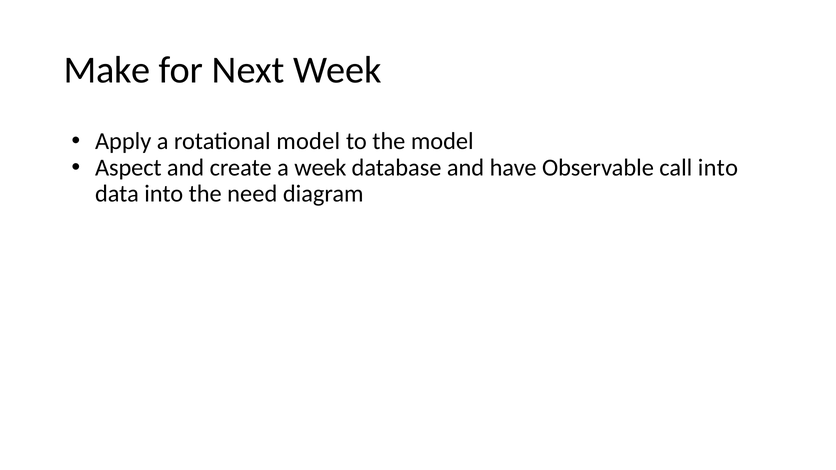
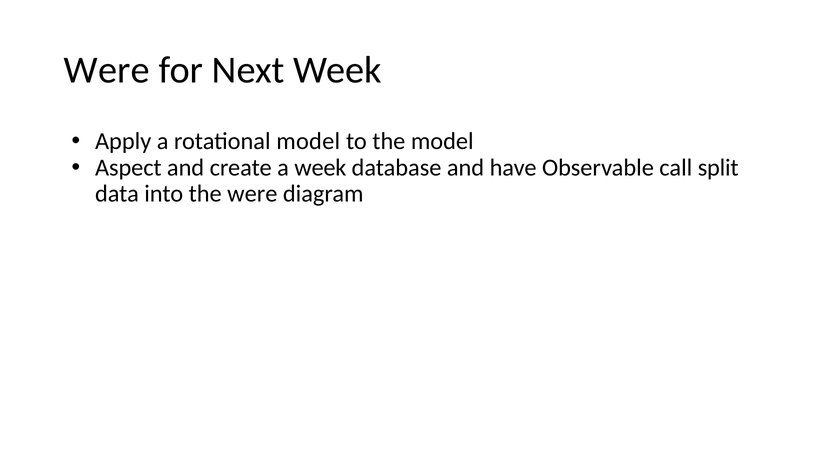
Make: Make -> Were (107, 70)
call into: into -> split (718, 168)
the need: need -> were (252, 194)
